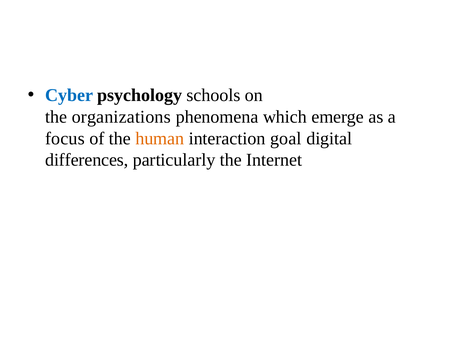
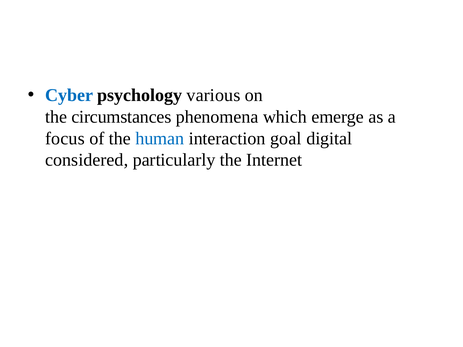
schools: schools -> various (213, 95)
organizations: organizations -> circumstances (121, 117)
human colour: orange -> blue (160, 138)
differences: differences -> considered (87, 160)
